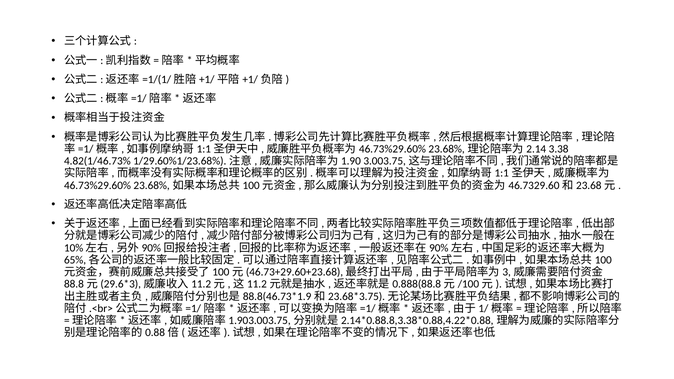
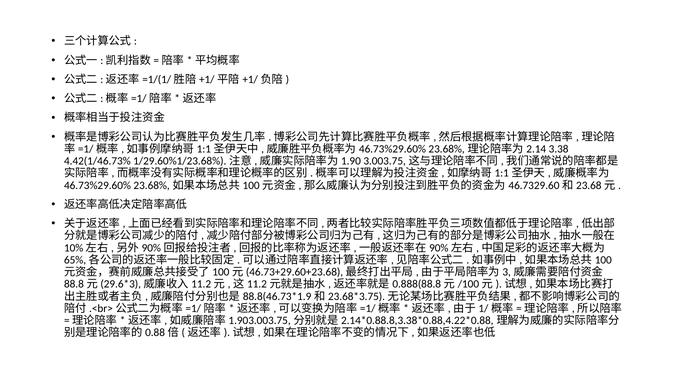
4.82(1/46.73%: 4.82(1/46.73% -> 4.42(1/46.73% (97, 161)
